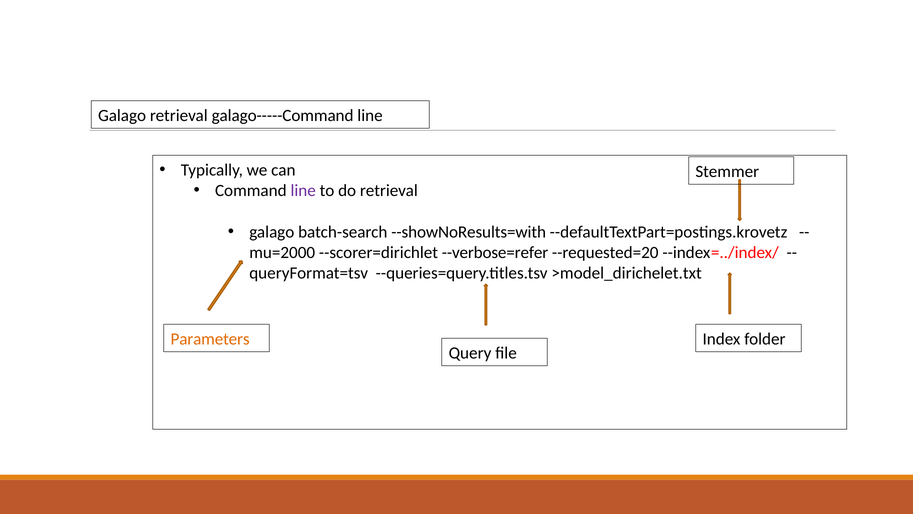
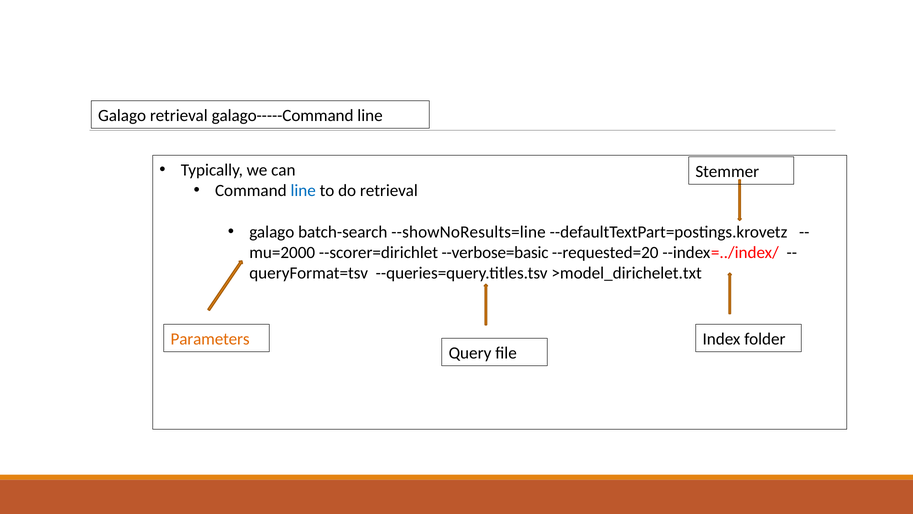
line colour: purple -> blue (303, 191)
--showNoResults=with: --showNoResults=with -> --showNoResults=line (469, 232)
--verbose=refer: --verbose=refer -> --verbose=basic (495, 252)
